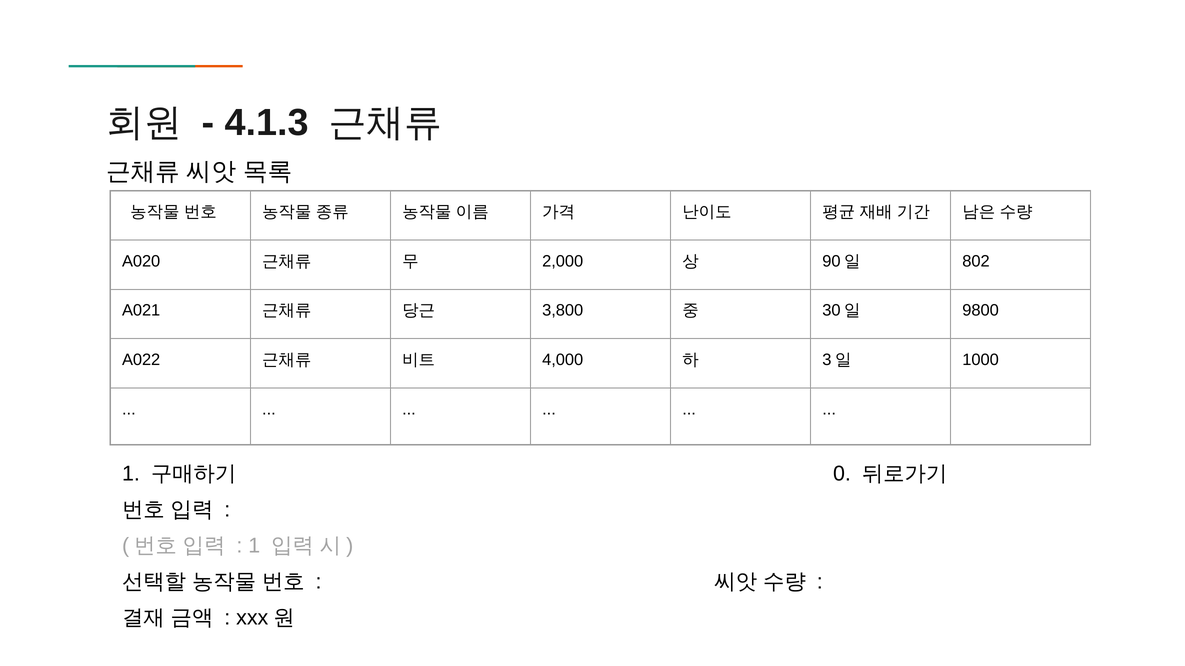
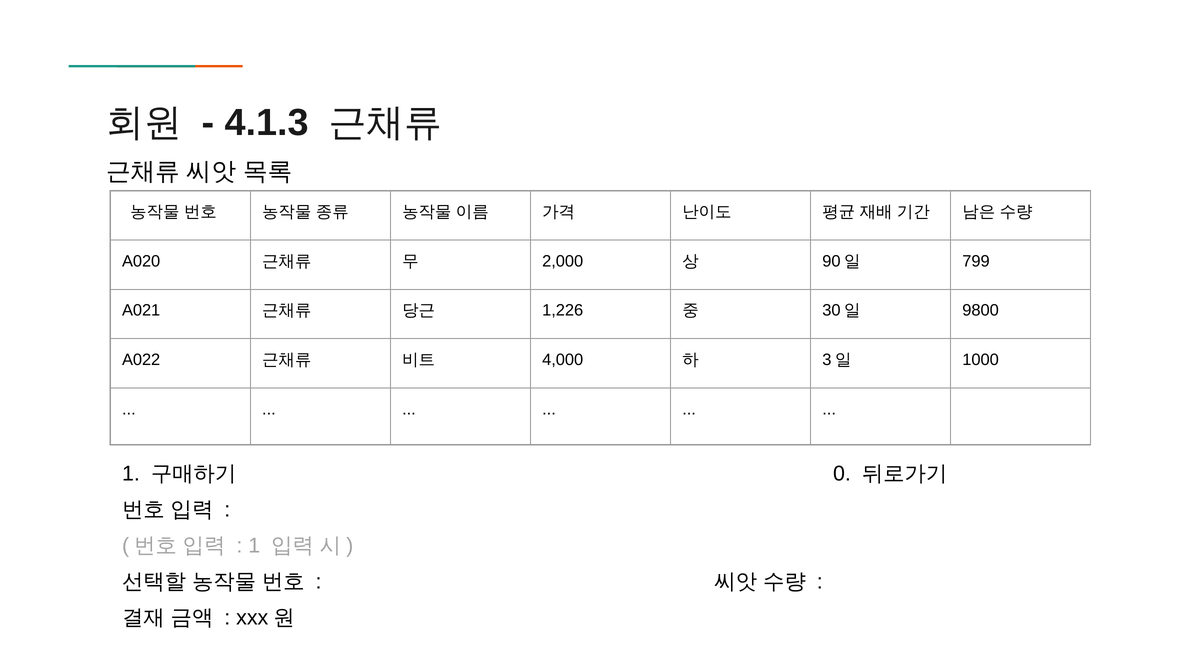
802: 802 -> 799 (976, 261)
3,800: 3,800 -> 1,226 (563, 311)
